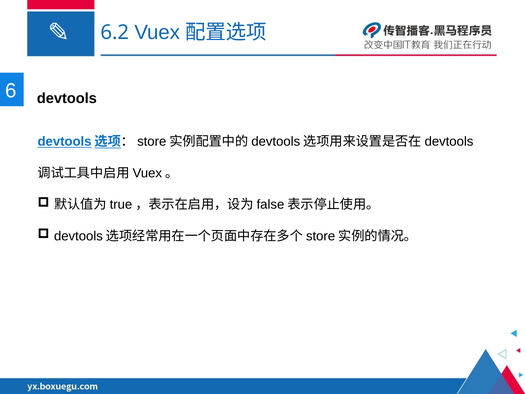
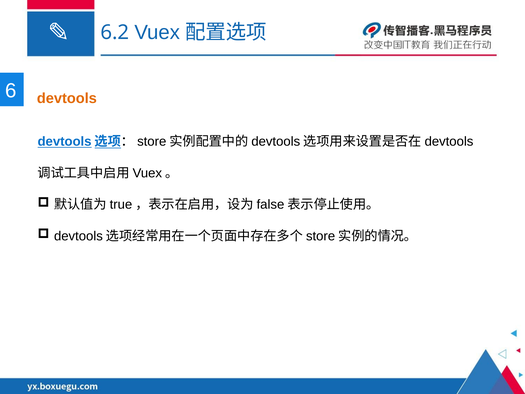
devtools colour: black -> orange (67, 98)
